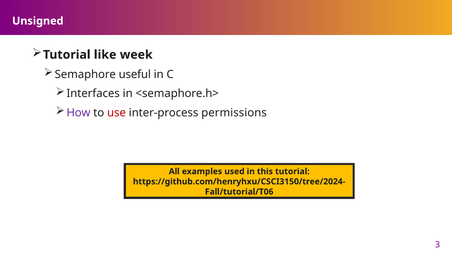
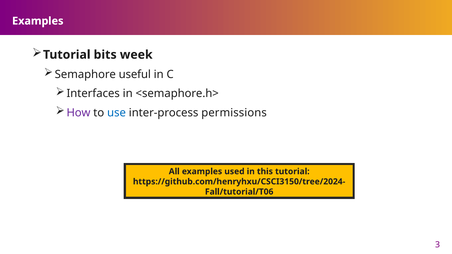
Unsigned: Unsigned -> Examples (38, 21)
like: like -> bits (105, 55)
use colour: red -> blue (117, 113)
